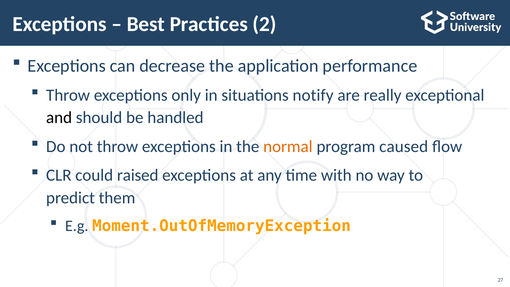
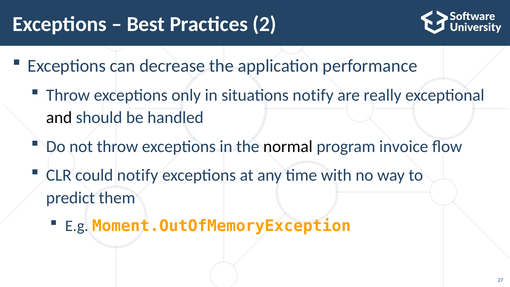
normal colour: orange -> black (288, 146)
caused: caused -> invoice (404, 146)
could raised: raised -> notify (138, 175)
